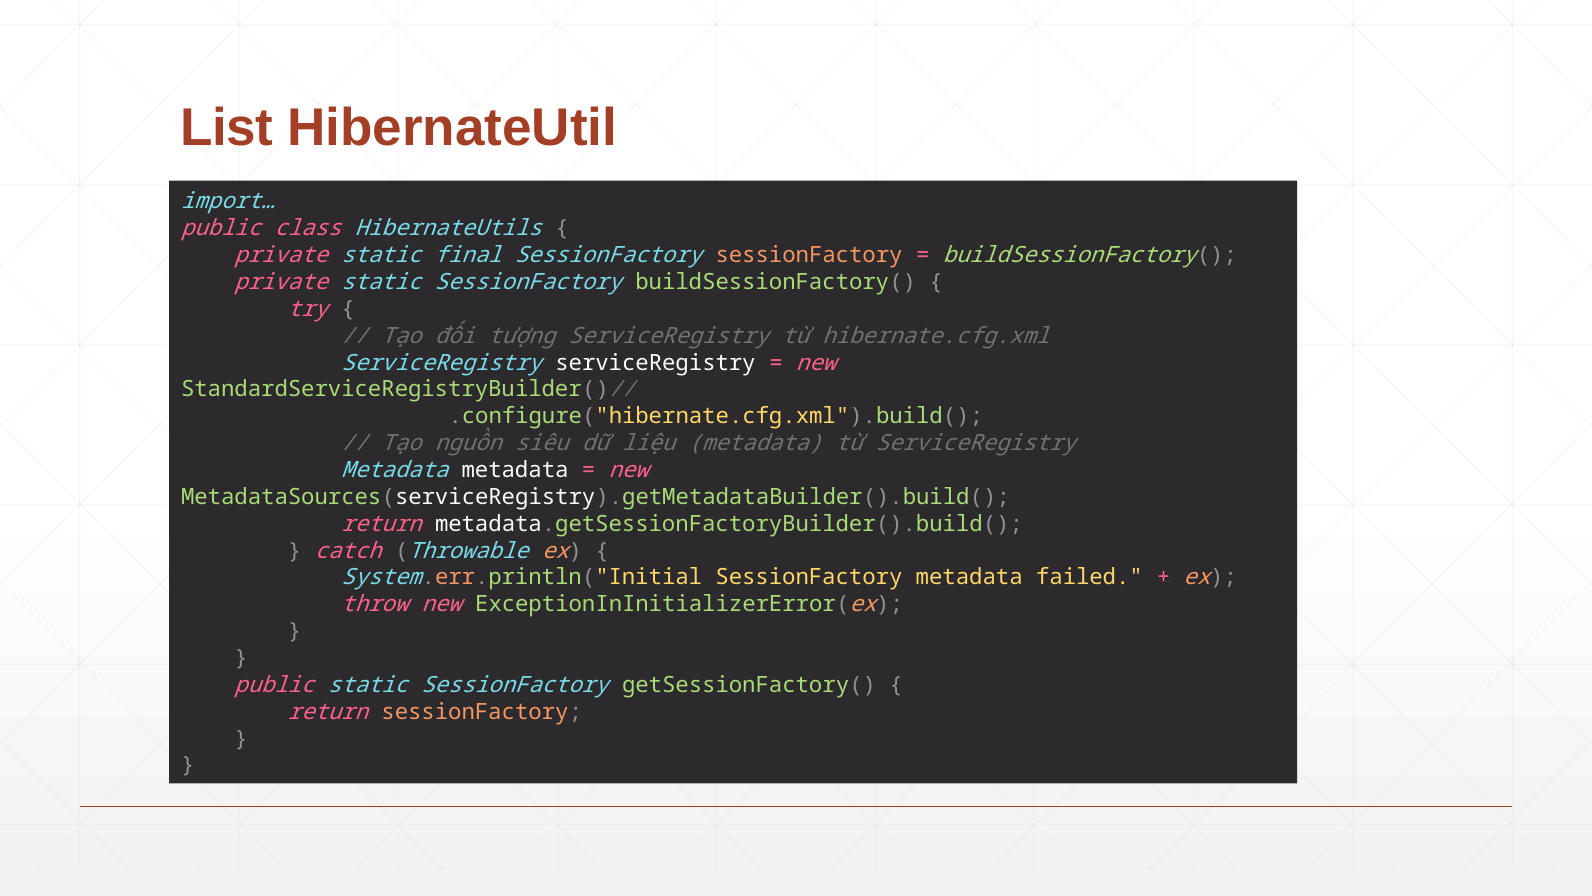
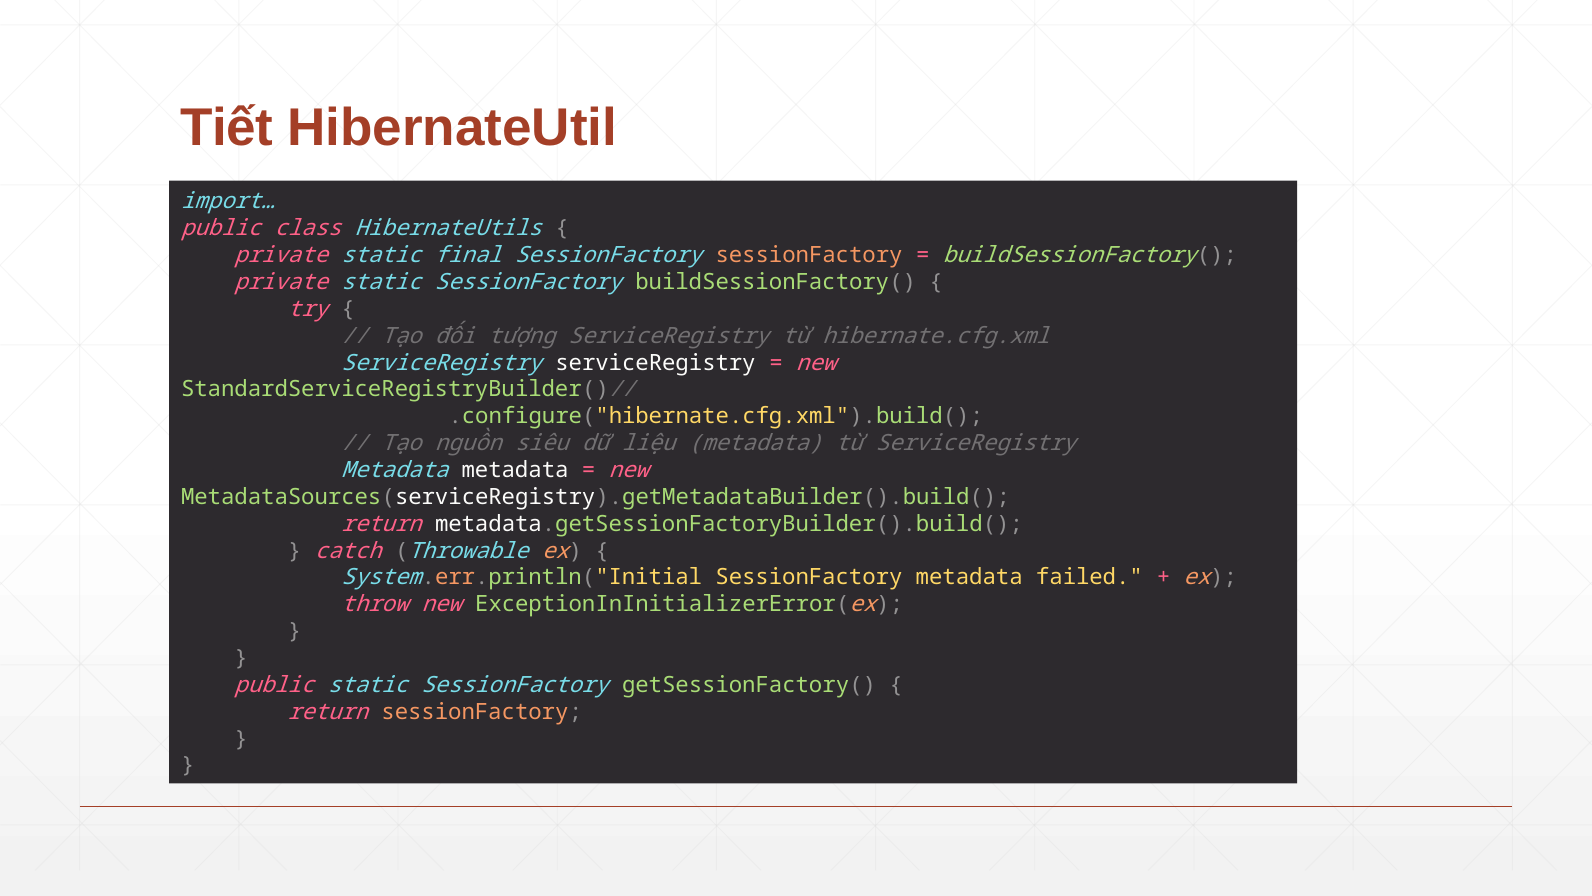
List: List -> Tiết (227, 128)
